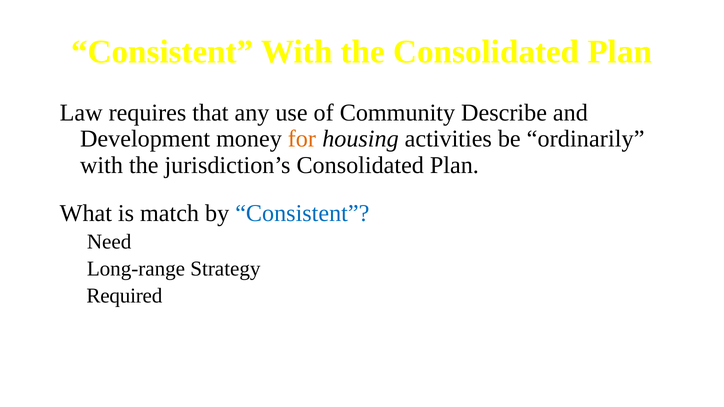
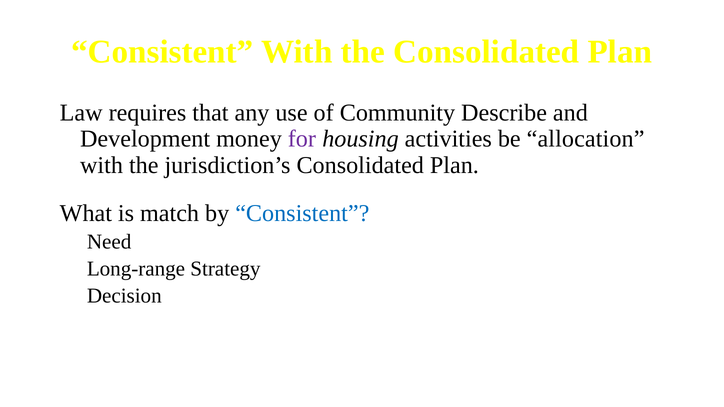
for colour: orange -> purple (302, 139)
ordinarily: ordinarily -> allocation (586, 139)
Required: Required -> Decision (124, 296)
